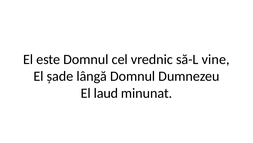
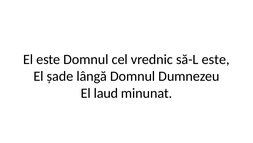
să-L vine: vine -> este (216, 59)
